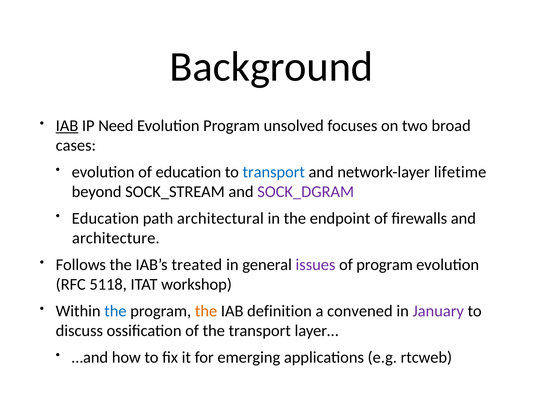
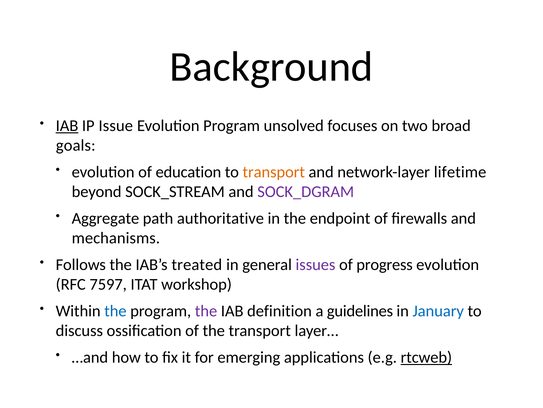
Need: Need -> Issue (116, 125)
cases: cases -> goals (76, 145)
transport colour: blue -> orange (274, 172)
Education: Education -> Aggregate (105, 218)
architectural: architectural -> authoritative (220, 218)
architecture: architecture -> mechanisms (116, 238)
of program: program -> progress (385, 264)
5118: 5118 -> 7597 (108, 284)
the colour: orange -> purple (206, 311)
convened: convened -> guidelines (360, 311)
January colour: purple -> blue (438, 311)
rtcweb underline: none -> present (426, 357)
